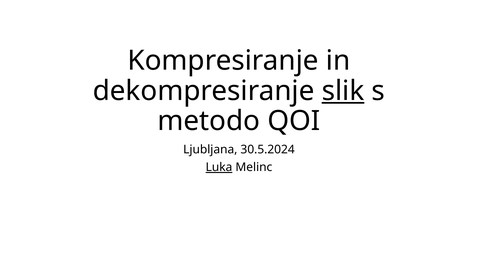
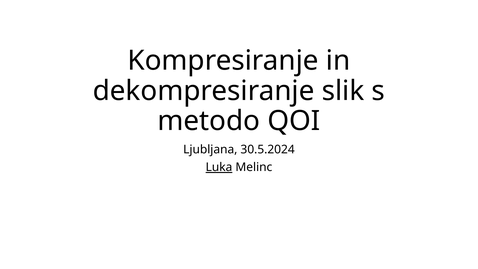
slik underline: present -> none (343, 91)
